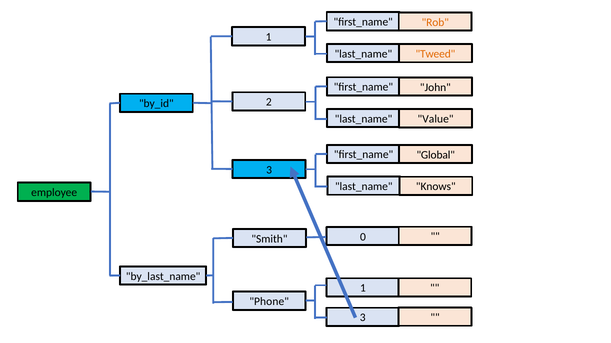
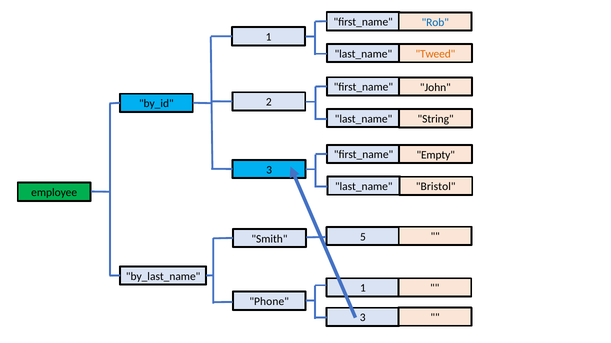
Rob colour: orange -> blue (435, 22)
Value: Value -> String (436, 119)
Global: Global -> Empty (436, 155)
Knows: Knows -> Bristol (436, 187)
0: 0 -> 5 (363, 237)
